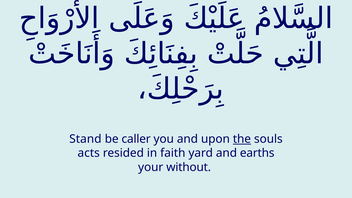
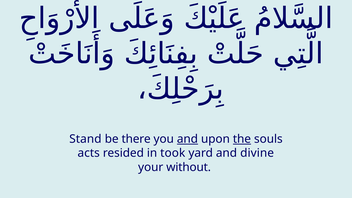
caller: caller -> there (136, 139)
and underline: none -> present (187, 139)
faith: faith -> took (173, 153)
earths: earths -> divine (257, 153)
